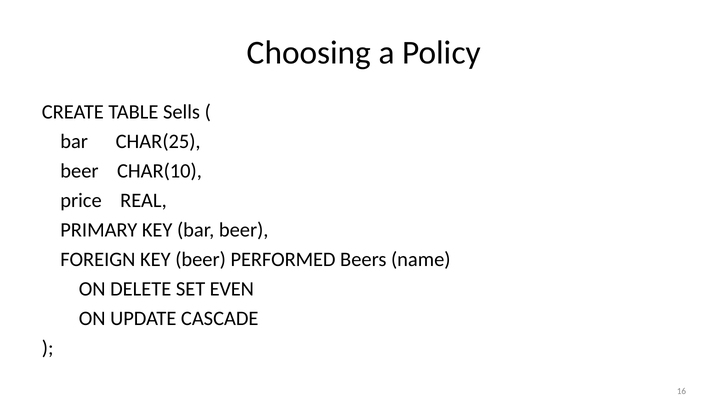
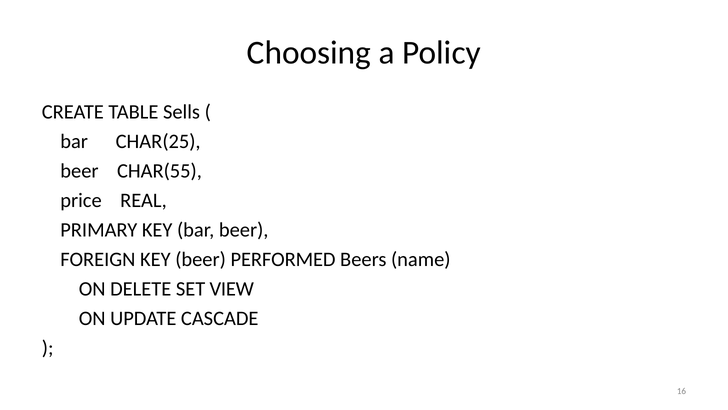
CHAR(10: CHAR(10 -> CHAR(55 (159, 171)
EVEN: EVEN -> VIEW (232, 289)
